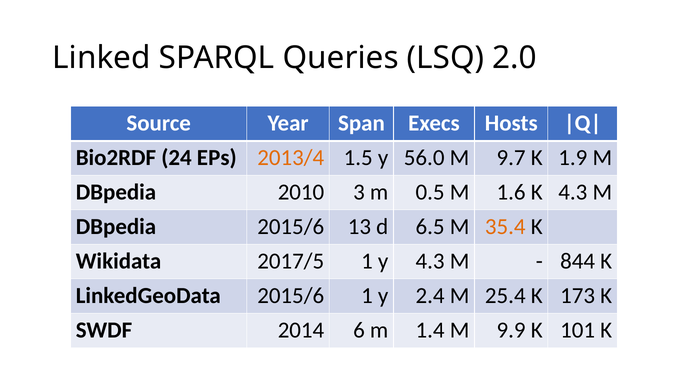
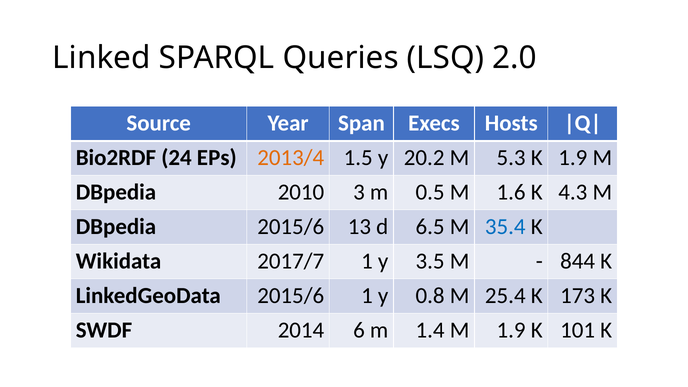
56.0: 56.0 -> 20.2 (424, 158)
9.7: 9.7 -> 5.3 (511, 158)
35.4 colour: orange -> blue (505, 227)
2017/5: 2017/5 -> 2017/7 (291, 261)
y 4.3: 4.3 -> 3.5 (430, 261)
2.4: 2.4 -> 0.8 (430, 296)
M 9.9: 9.9 -> 1.9 (511, 330)
